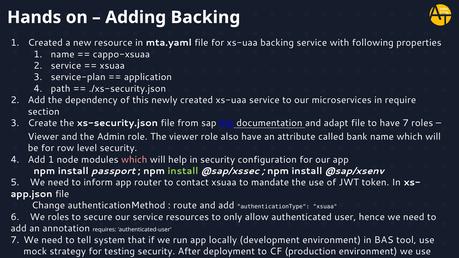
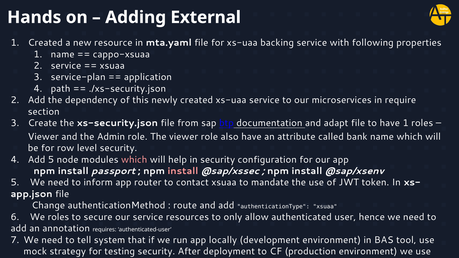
Adding Backing: Backing -> External (206, 17)
have 7: 7 -> 1 (406, 123)
Add 1: 1 -> 5 (51, 160)
install colour: light green -> pink (183, 171)
